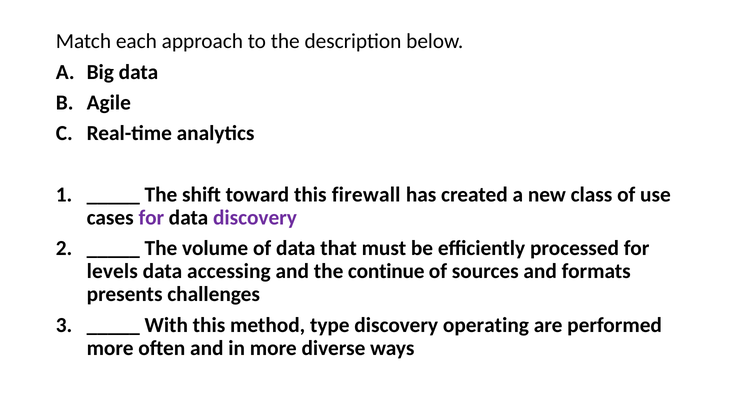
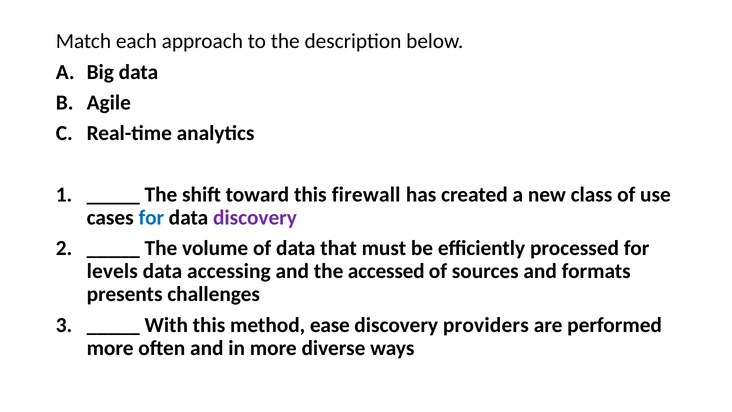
for colour: purple -> blue (151, 218)
continue: continue -> accessed (386, 271)
type: type -> ease (330, 325)
operating: operating -> providers (486, 325)
